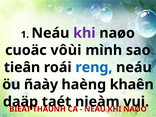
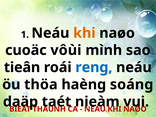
khi colour: purple -> orange (84, 33)
ñaày: ñaày -> thöa (41, 85)
khaên: khaên -> soáng (132, 85)
